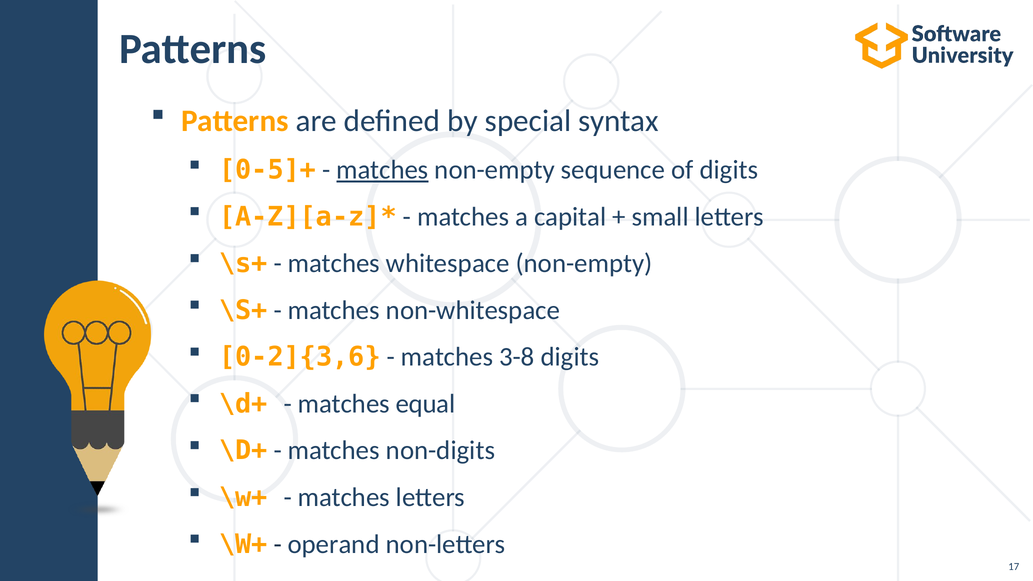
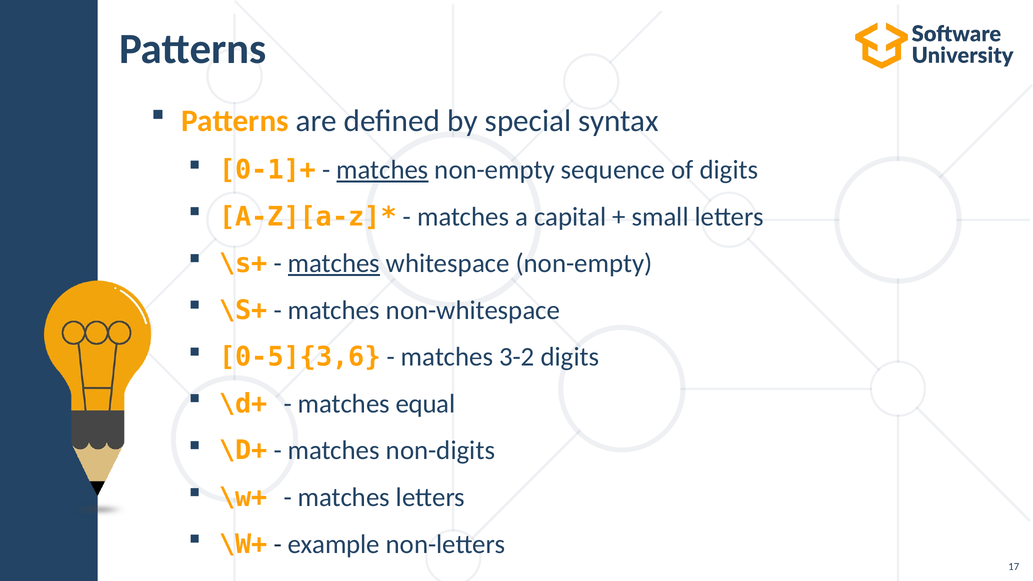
0-5]+: 0-5]+ -> 0-1]+ (268, 170)
matches underline: none -> present (334, 263)
0-2]{3,6: 0-2]{3,6 -> 0-5]{3,6 (300, 357)
3-8: 3-8 -> 3-2 (517, 357)
operand: operand -> example (334, 544)
